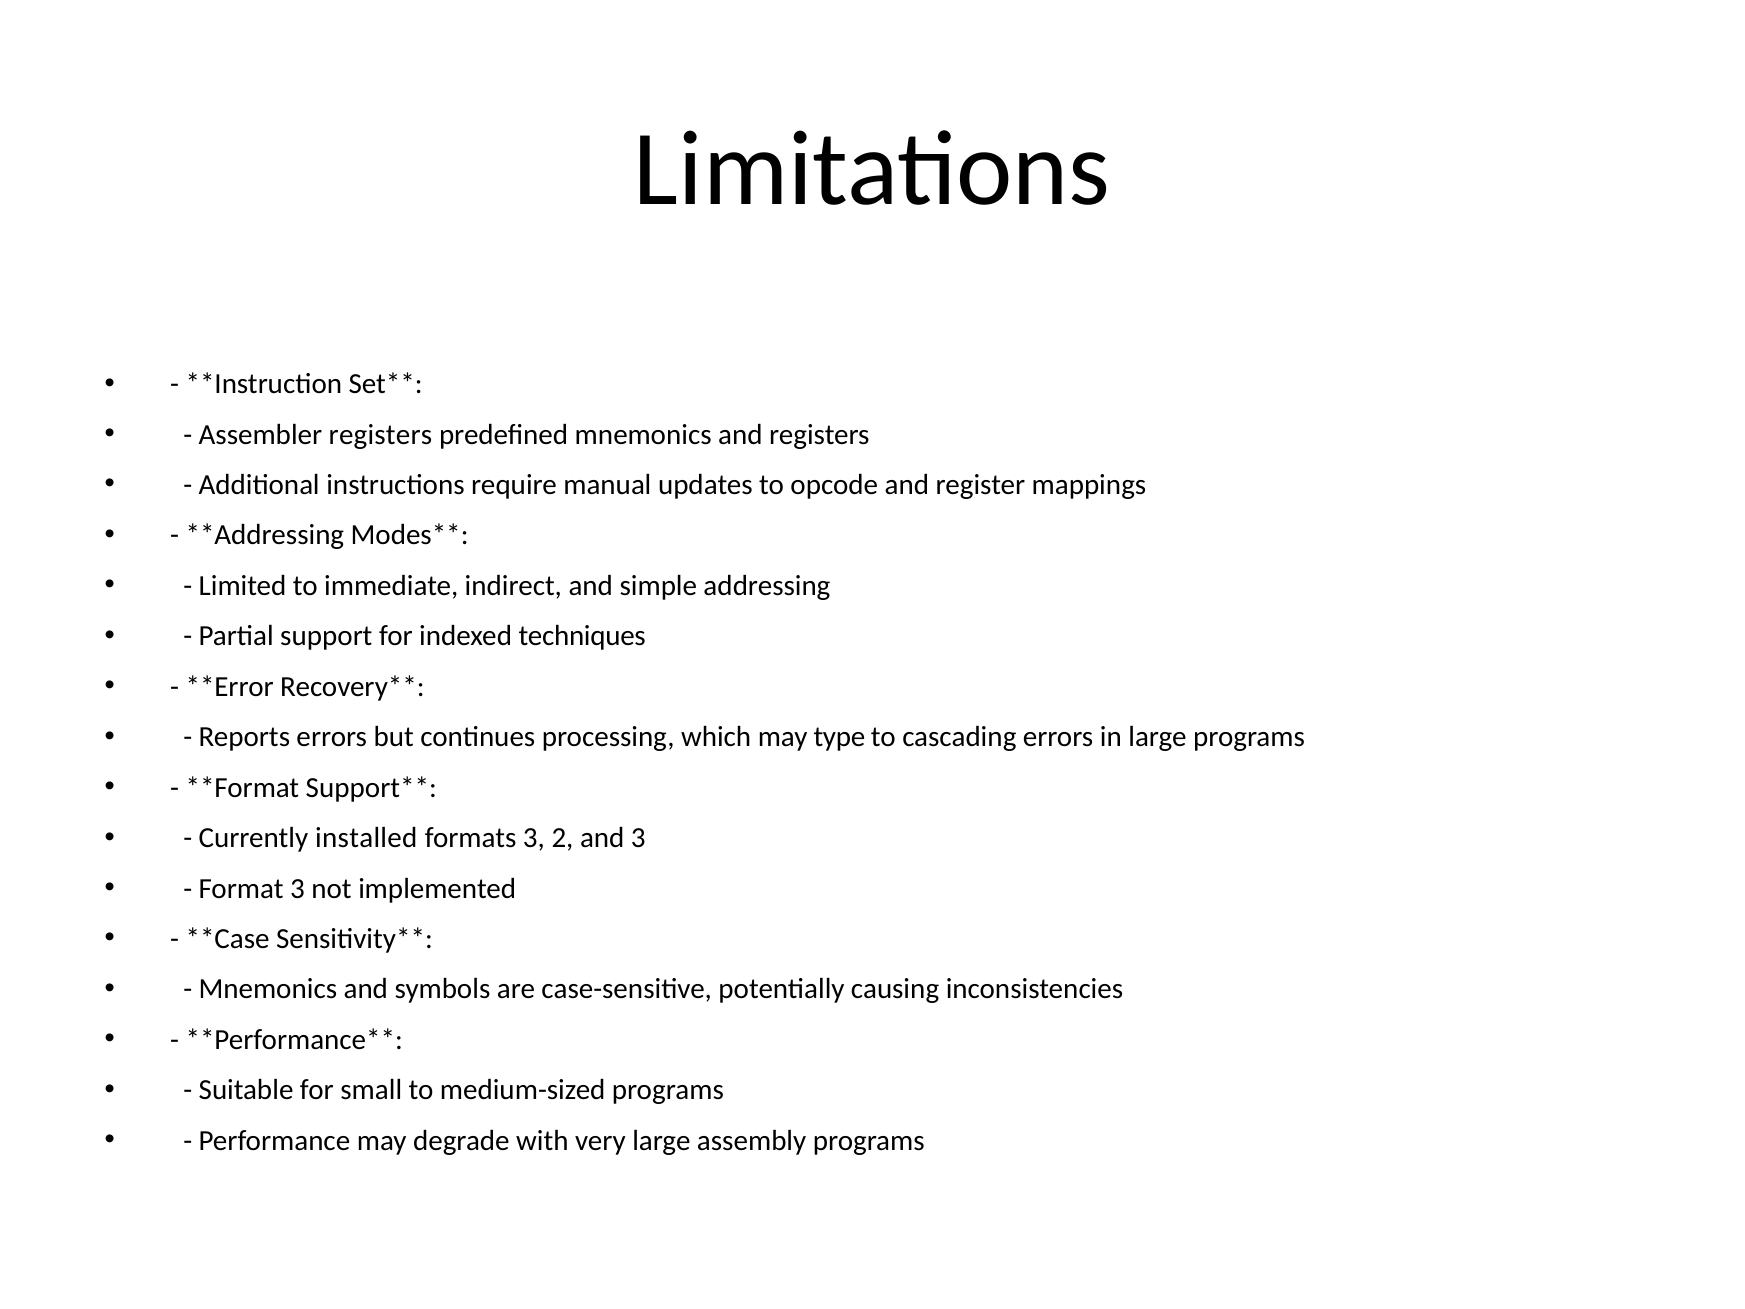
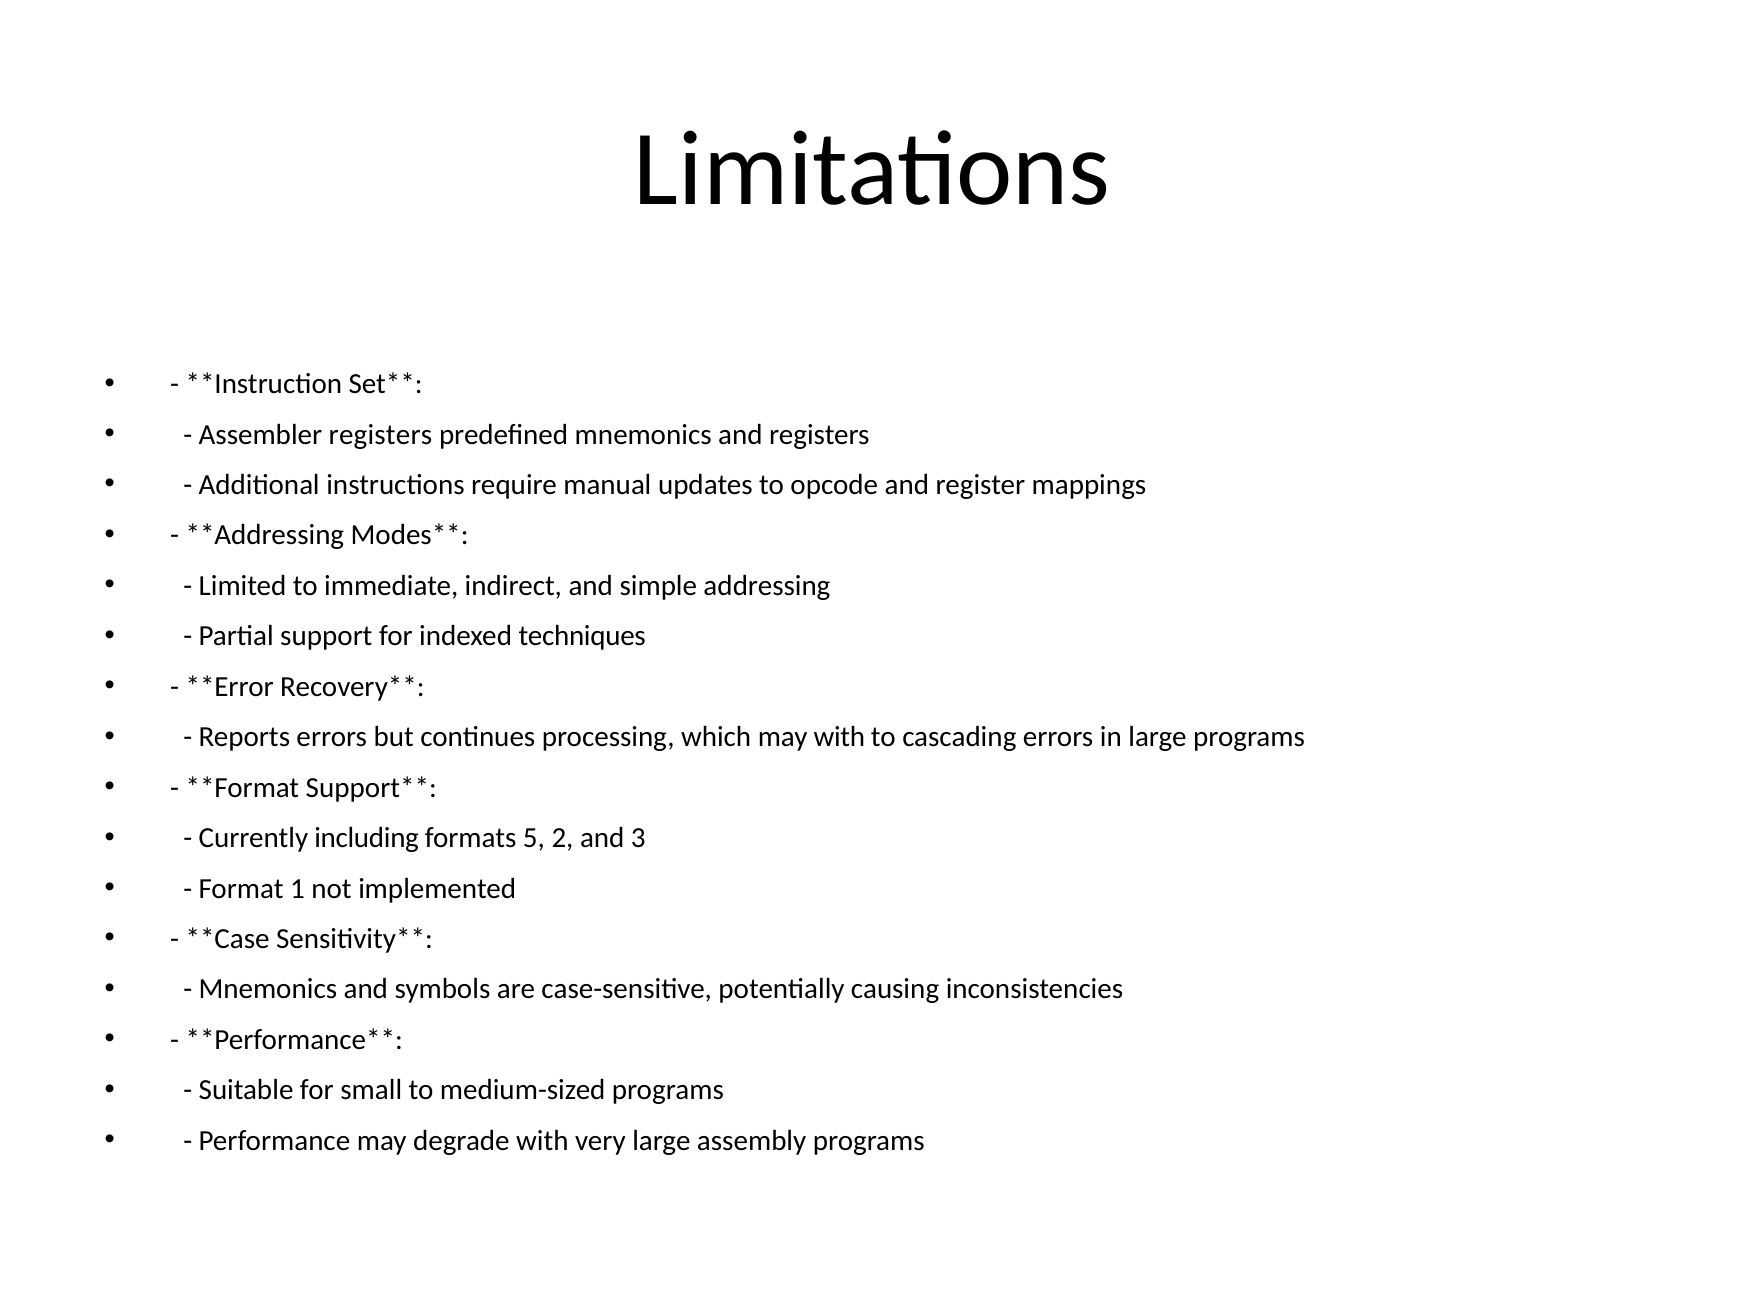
may type: type -> with (839, 737)
installed: installed -> including (367, 838)
formats 3: 3 -> 5 (534, 838)
Format 3: 3 -> 1 (297, 888)
